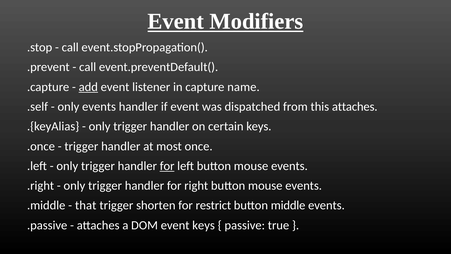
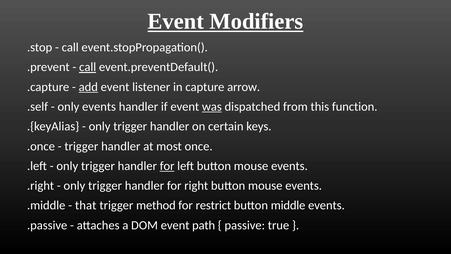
call underline: none -> present (88, 67)
name: name -> arrow (244, 87)
was underline: none -> present (212, 107)
this attaches: attaches -> function (355, 107)
shorten: shorten -> method (156, 205)
event keys: keys -> path (204, 225)
